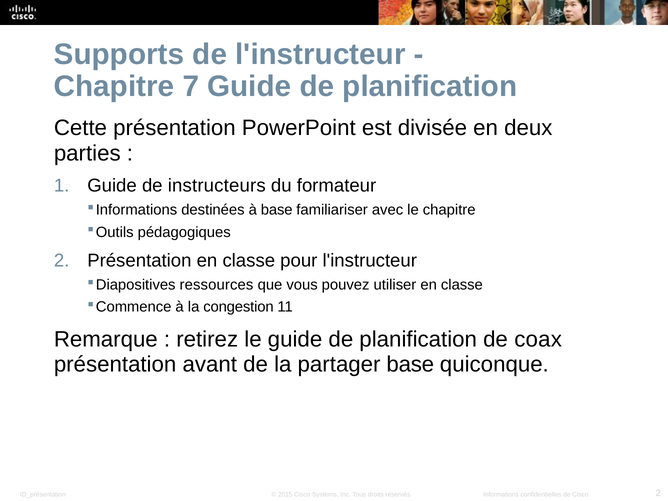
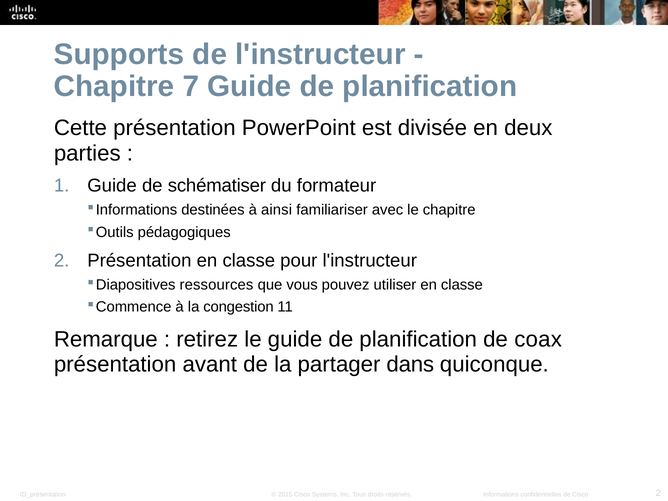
instructeurs: instructeurs -> schématiser (217, 186)
à base: base -> ainsi (277, 210)
partager base: base -> dans (410, 365)
